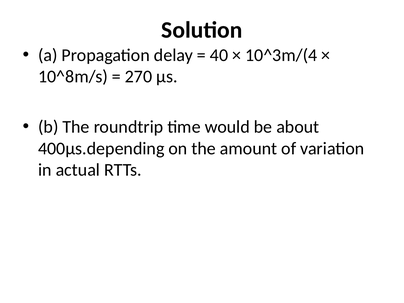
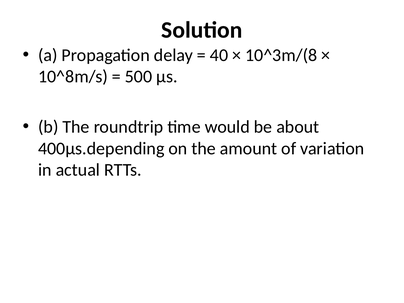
10^3m/(4: 10^3m/(4 -> 10^3m/(8 (281, 55)
270: 270 -> 500 (139, 77)
